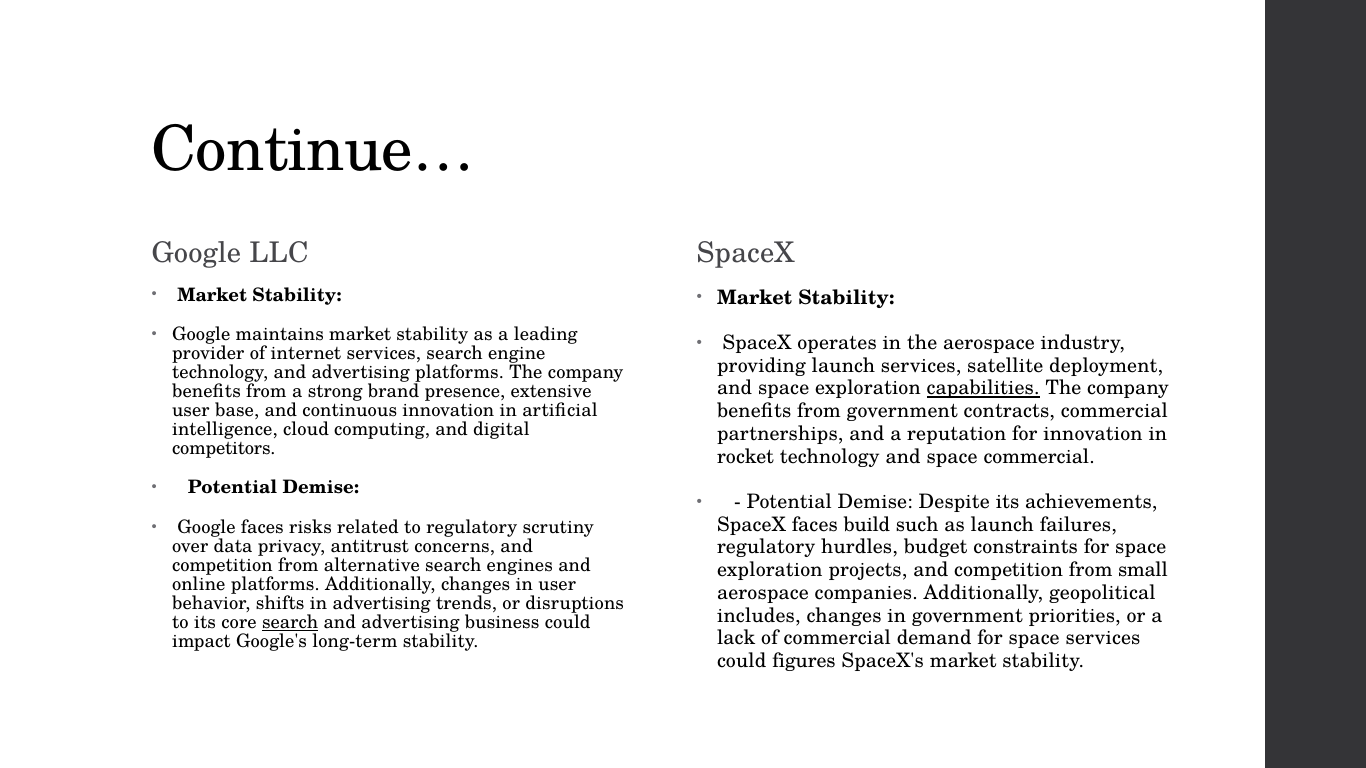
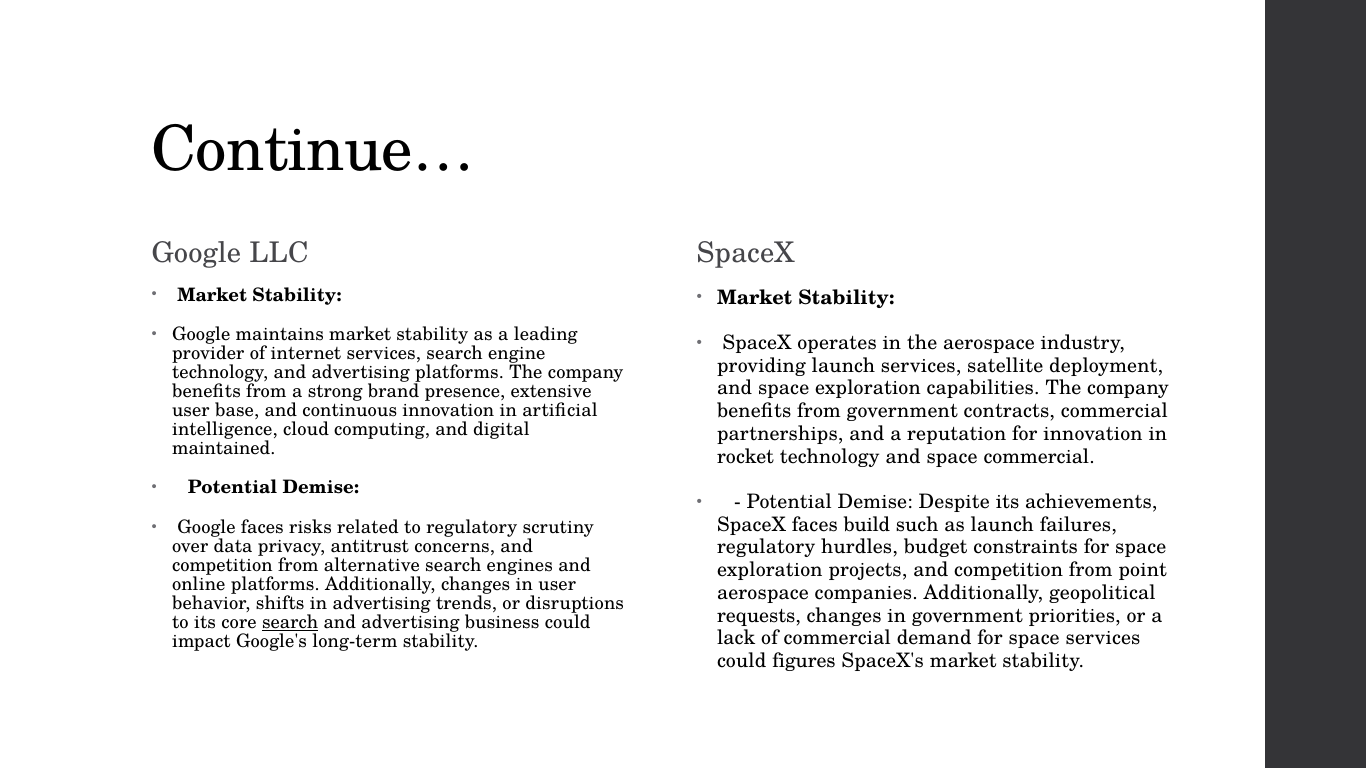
capabilities underline: present -> none (983, 389)
competitors: competitors -> maintained (224, 449)
small: small -> point (1143, 570)
includes: includes -> requests (759, 616)
